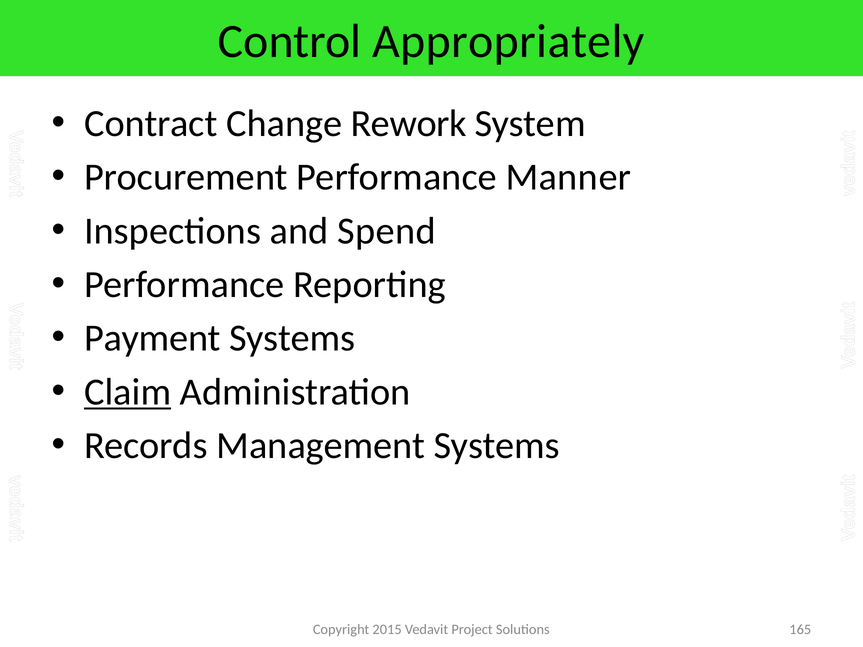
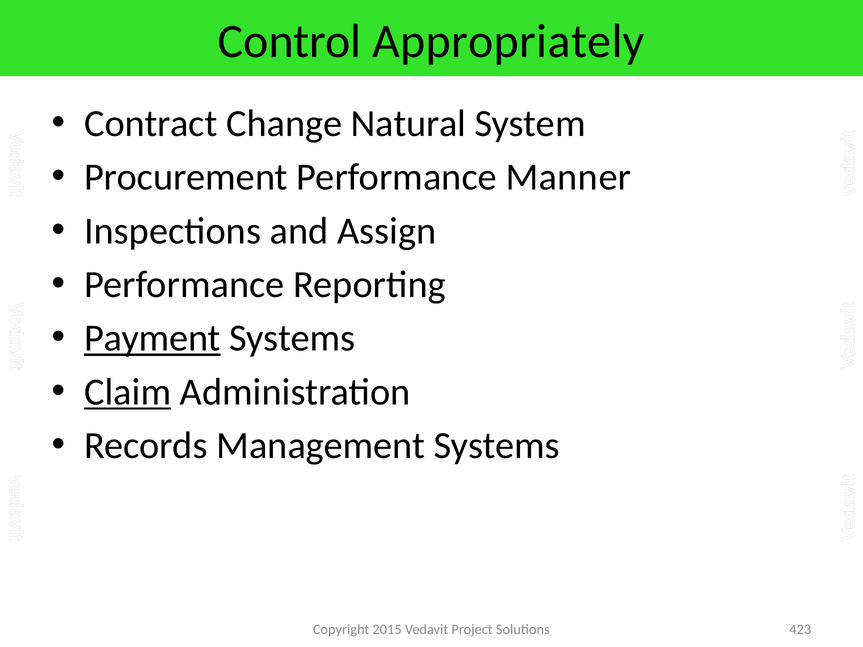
Rework: Rework -> Natural (409, 124)
Spend: Spend -> Assign (387, 231)
Payment underline: none -> present (152, 338)
165: 165 -> 423 (800, 630)
